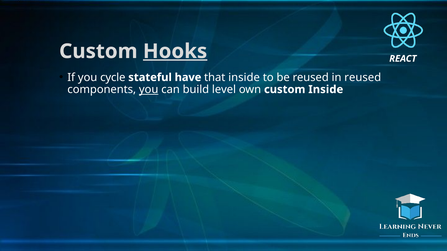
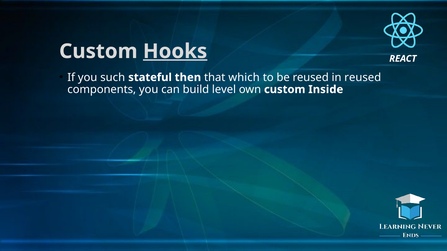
cycle: cycle -> such (113, 77)
have: have -> then (188, 77)
that inside: inside -> which (244, 77)
you underline: present -> none (149, 90)
